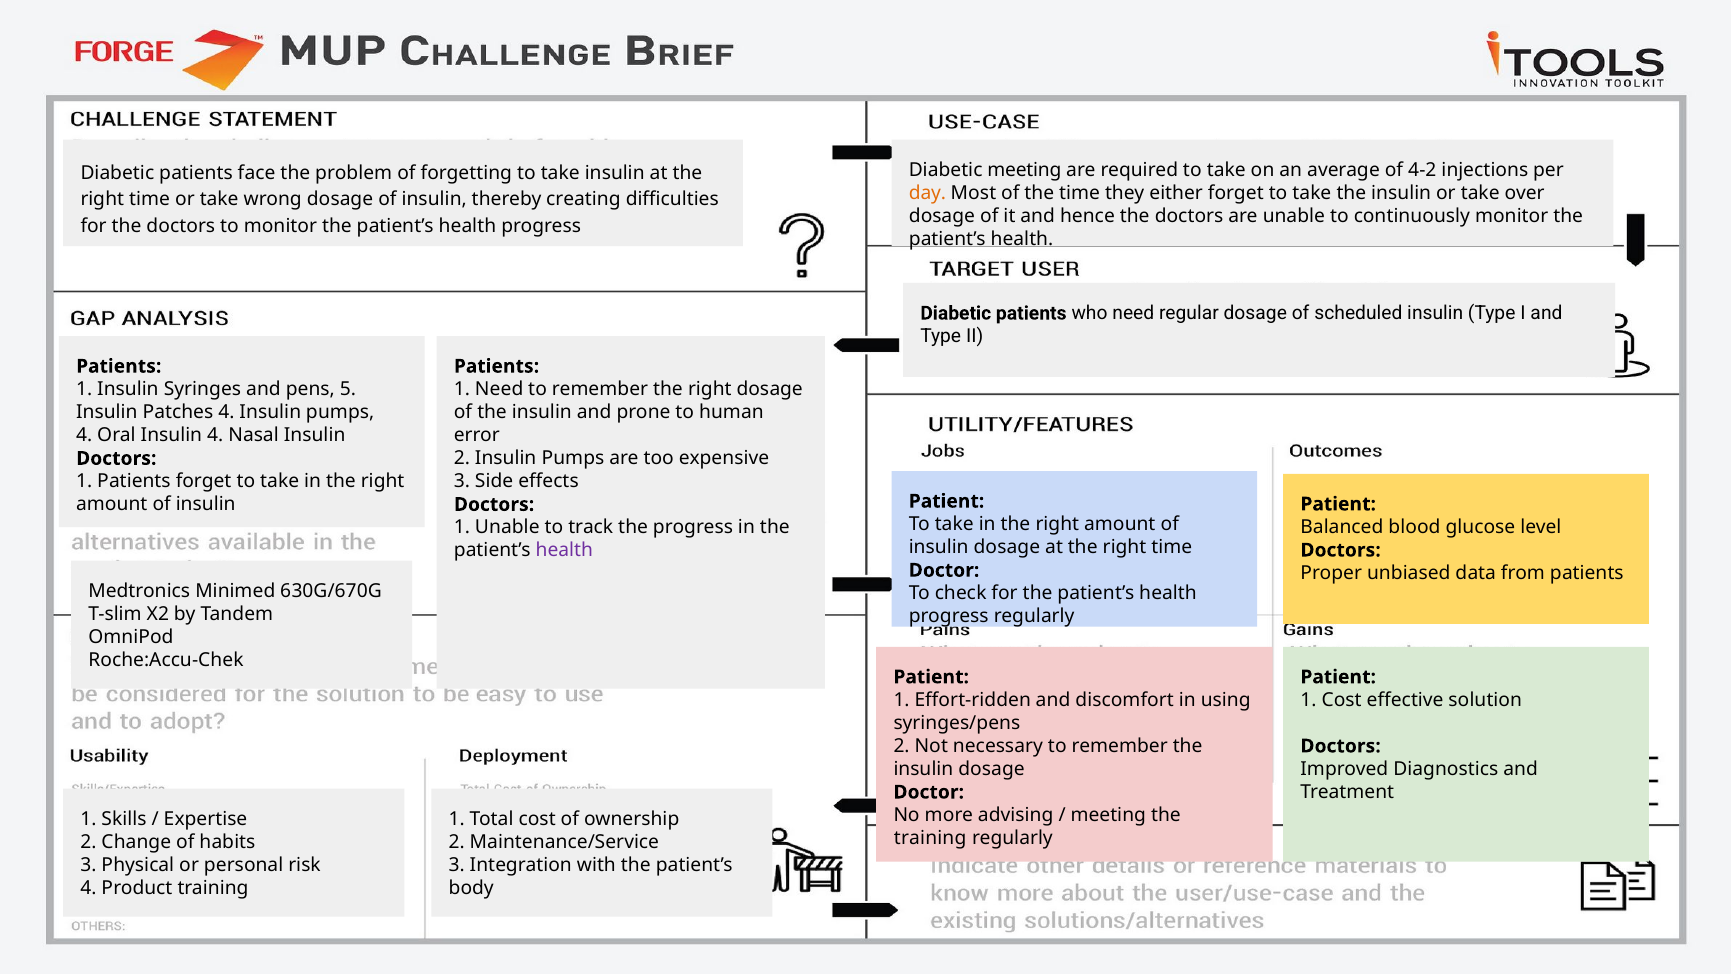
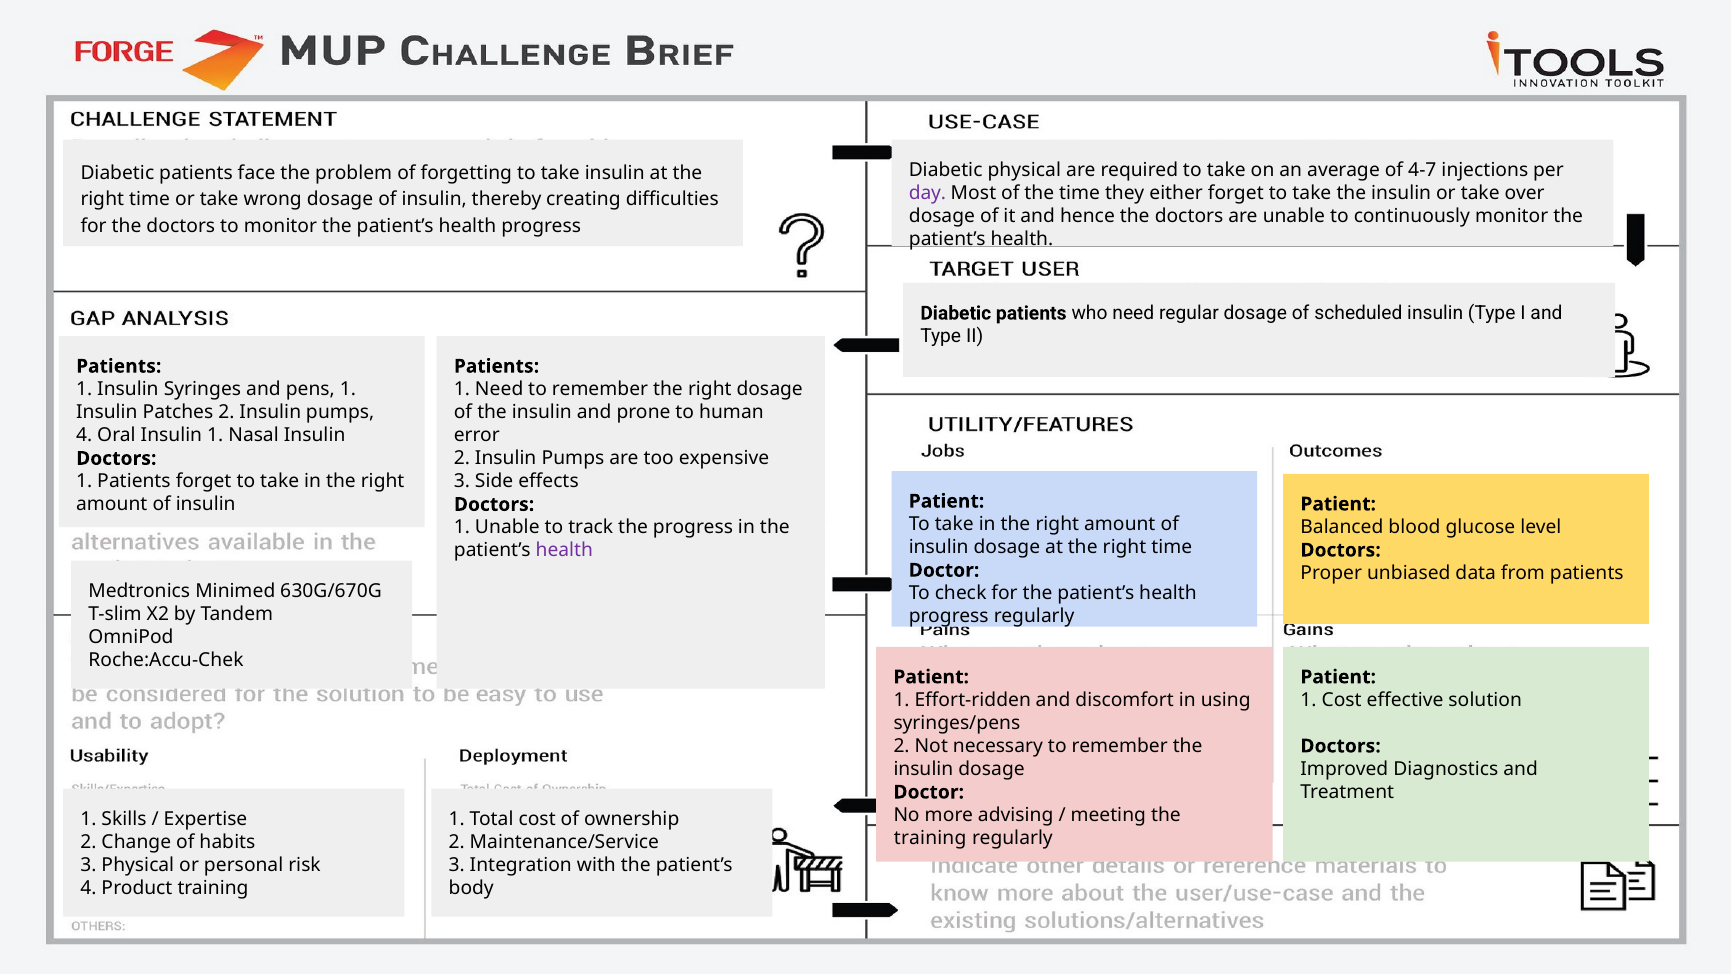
Diabetic meeting: meeting -> physical (1024, 170)
4-2: 4-2 -> 4-7 (1422, 170)
day colour: orange -> purple (927, 193)
pens 5: 5 -> 1 (348, 389)
Patches 4: 4 -> 2 (227, 412)
Insulin 4: 4 -> 1 (215, 435)
